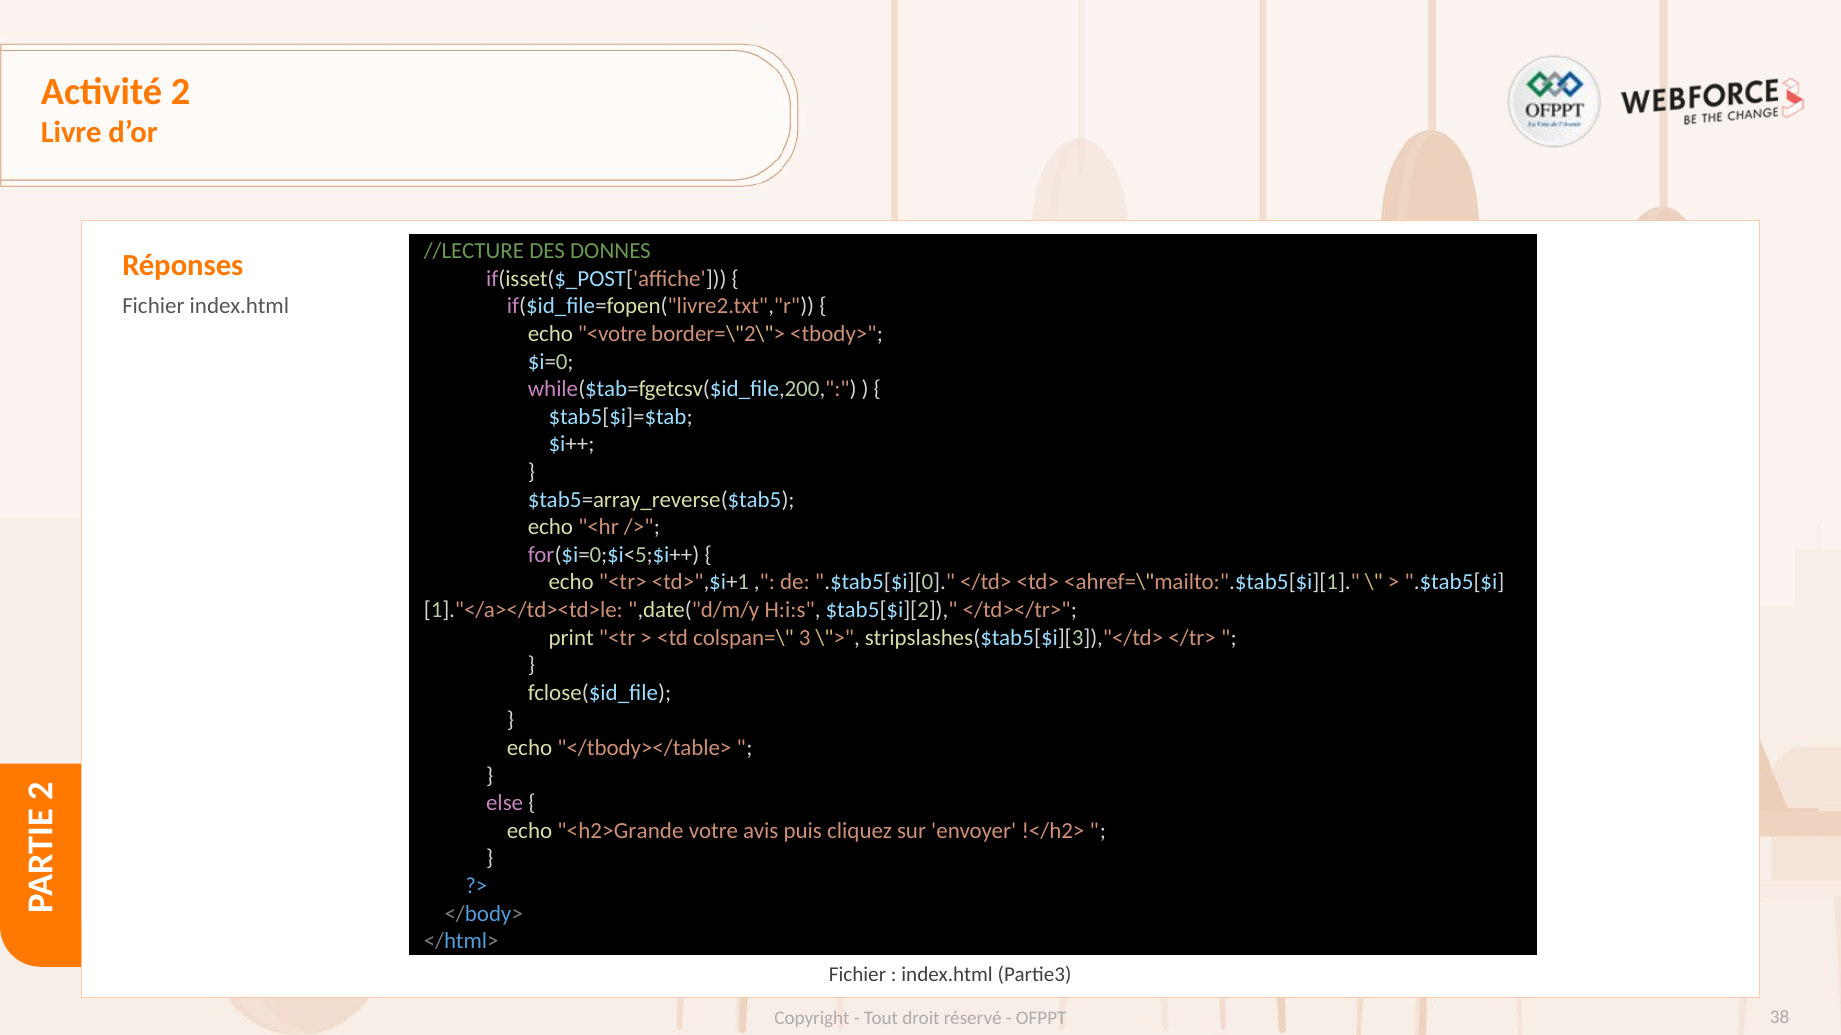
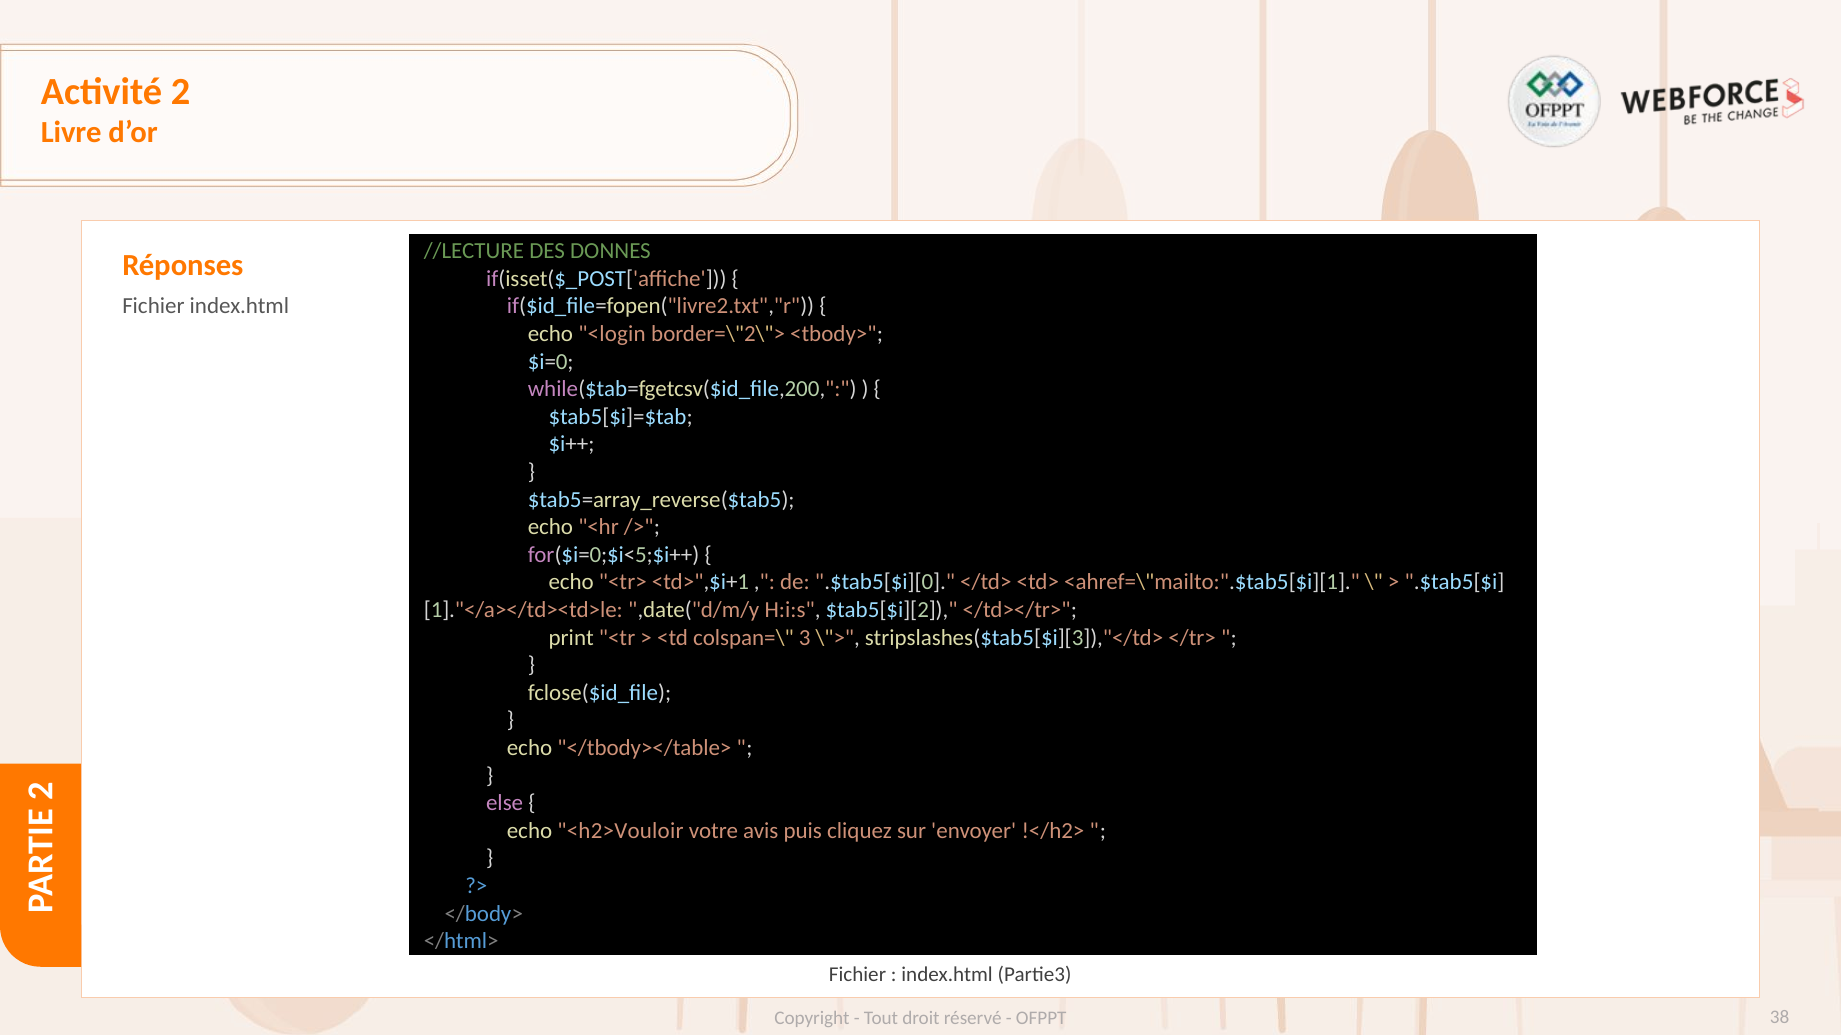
<votre: <votre -> <login (612, 334)
<h2>Grande: <h2>Grande -> <h2>Vouloir (620, 831)
